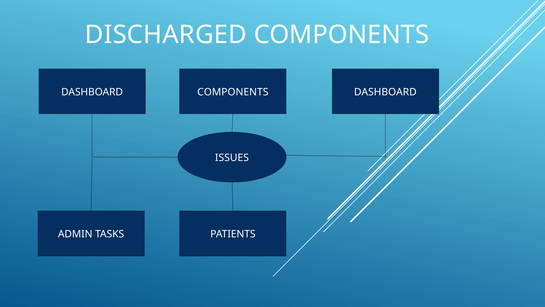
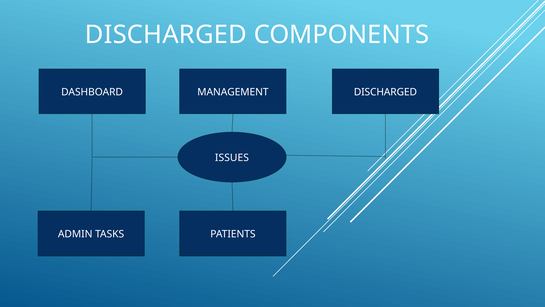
COMPONENTS: COMPONENTS -> MANAGEMENT (233, 92)
DASHBOARD: DASHBOARD -> DISCHARGED (385, 92)
